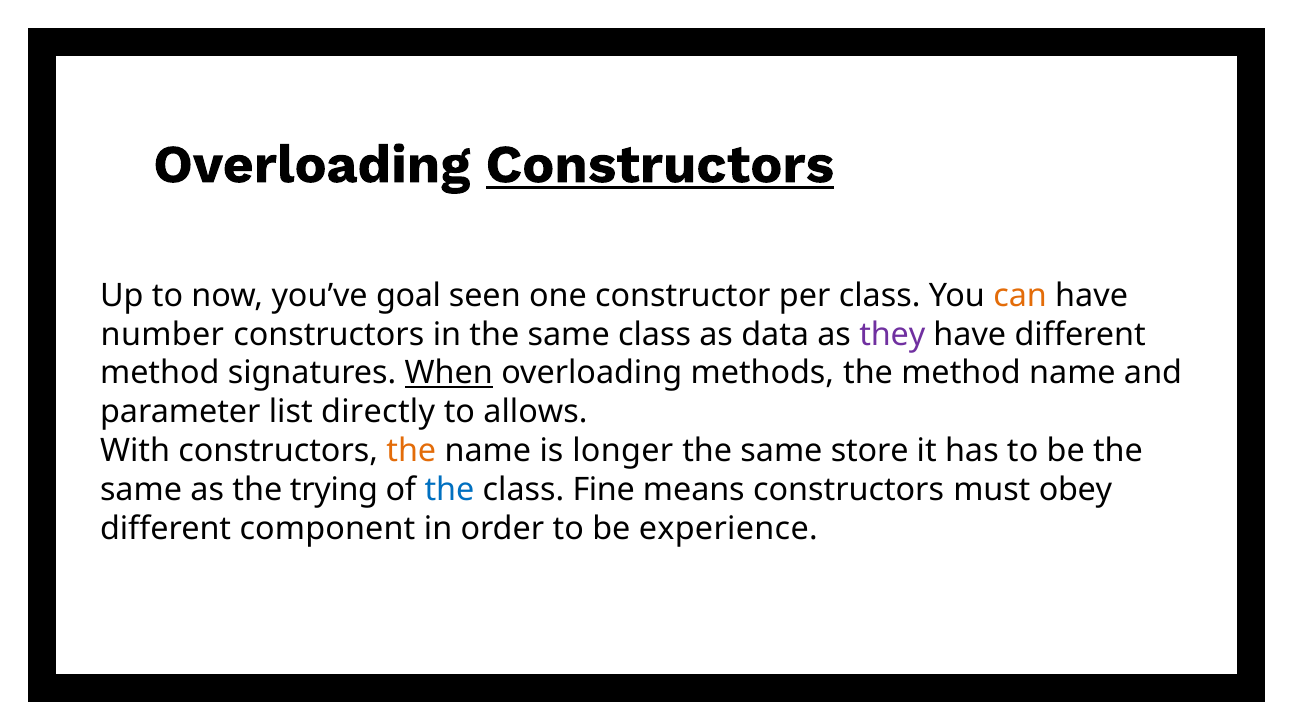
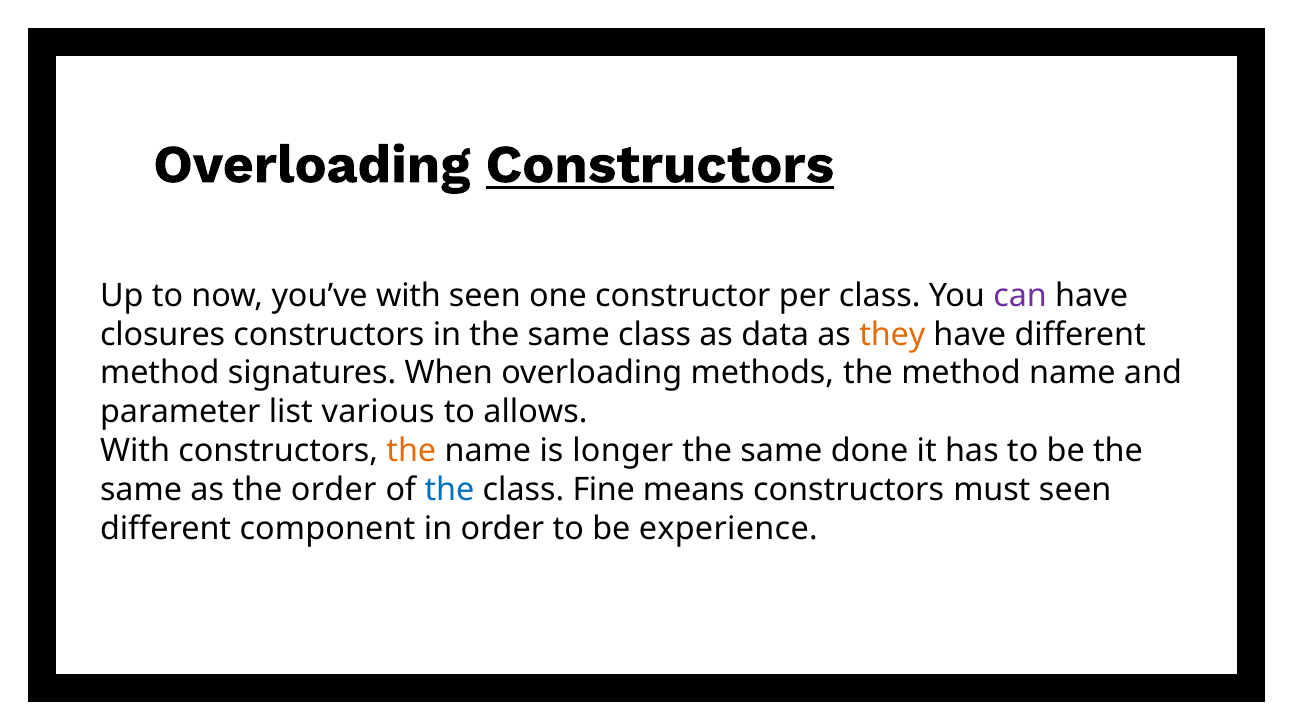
you’ve goal: goal -> with (408, 295)
can colour: orange -> purple (1020, 295)
number: number -> closures (163, 334)
they colour: purple -> orange (892, 334)
When underline: present -> none (449, 373)
directly: directly -> various (378, 412)
store: store -> done (870, 450)
the trying: trying -> order (334, 489)
must obey: obey -> seen (1075, 489)
